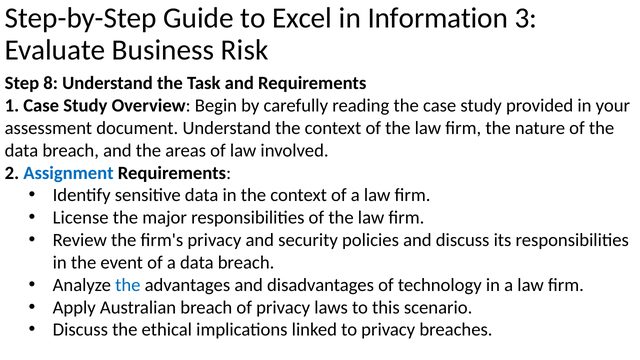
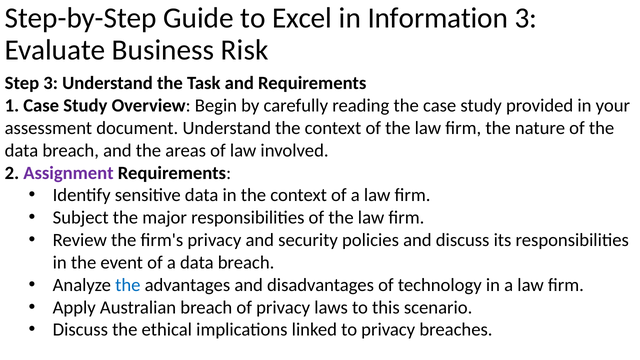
Step 8: 8 -> 3 (51, 83)
Assignment colour: blue -> purple (68, 173)
License: License -> Subject (81, 218)
